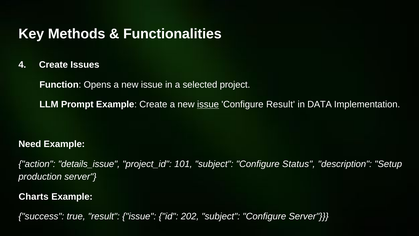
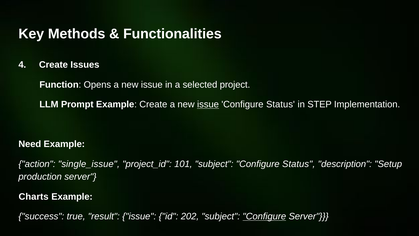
Result: Result -> Status (281, 104)
DATA: DATA -> STEP (320, 104)
details_issue: details_issue -> single_issue (89, 164)
Configure underline: none -> present (264, 216)
